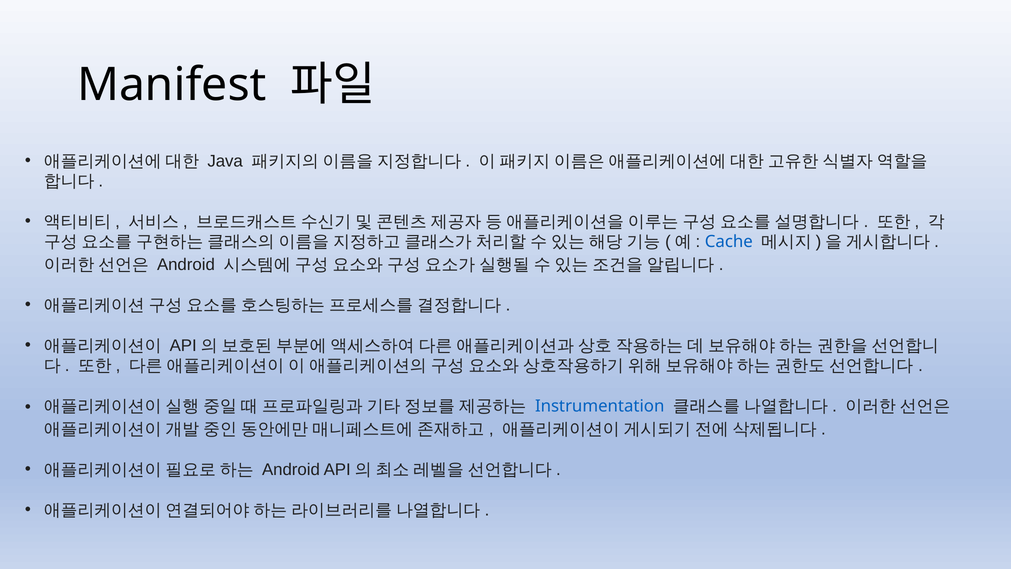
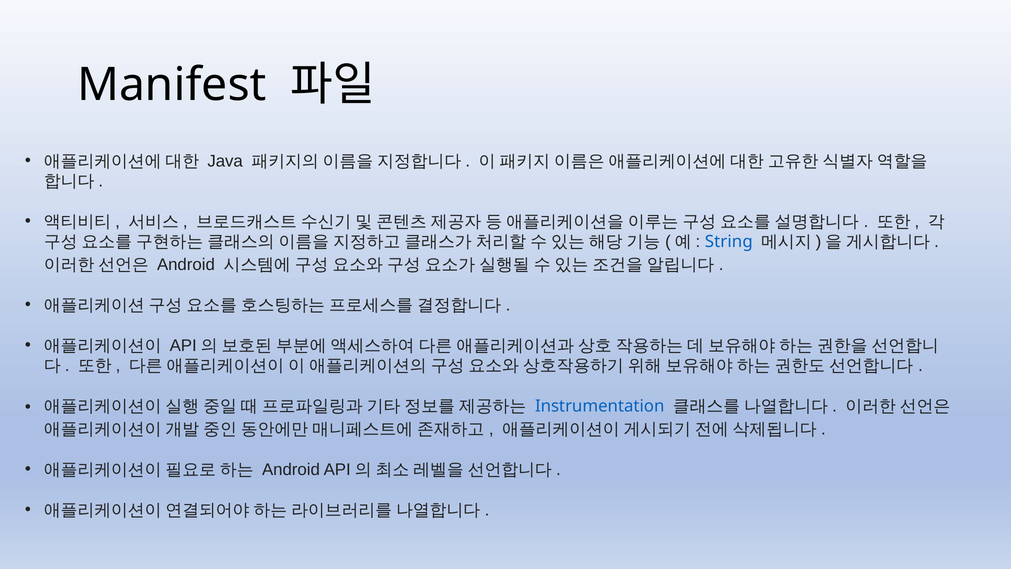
Cache: Cache -> String (729, 242)
